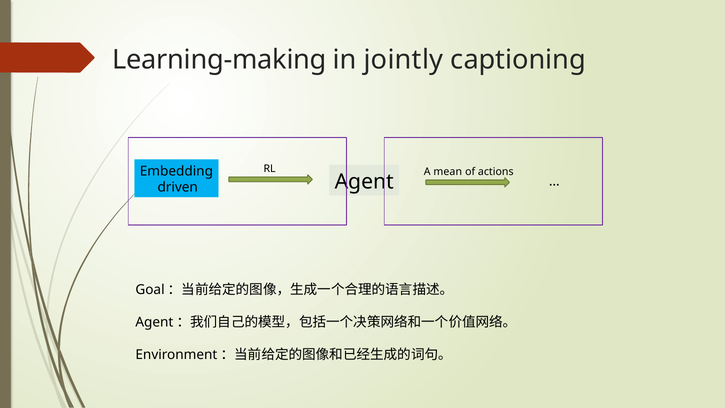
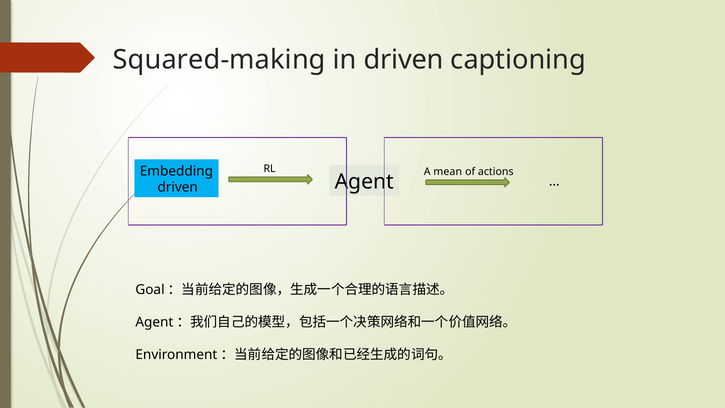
Learning-making: Learning-making -> Squared-making (219, 60)
in jointly: jointly -> driven (404, 60)
